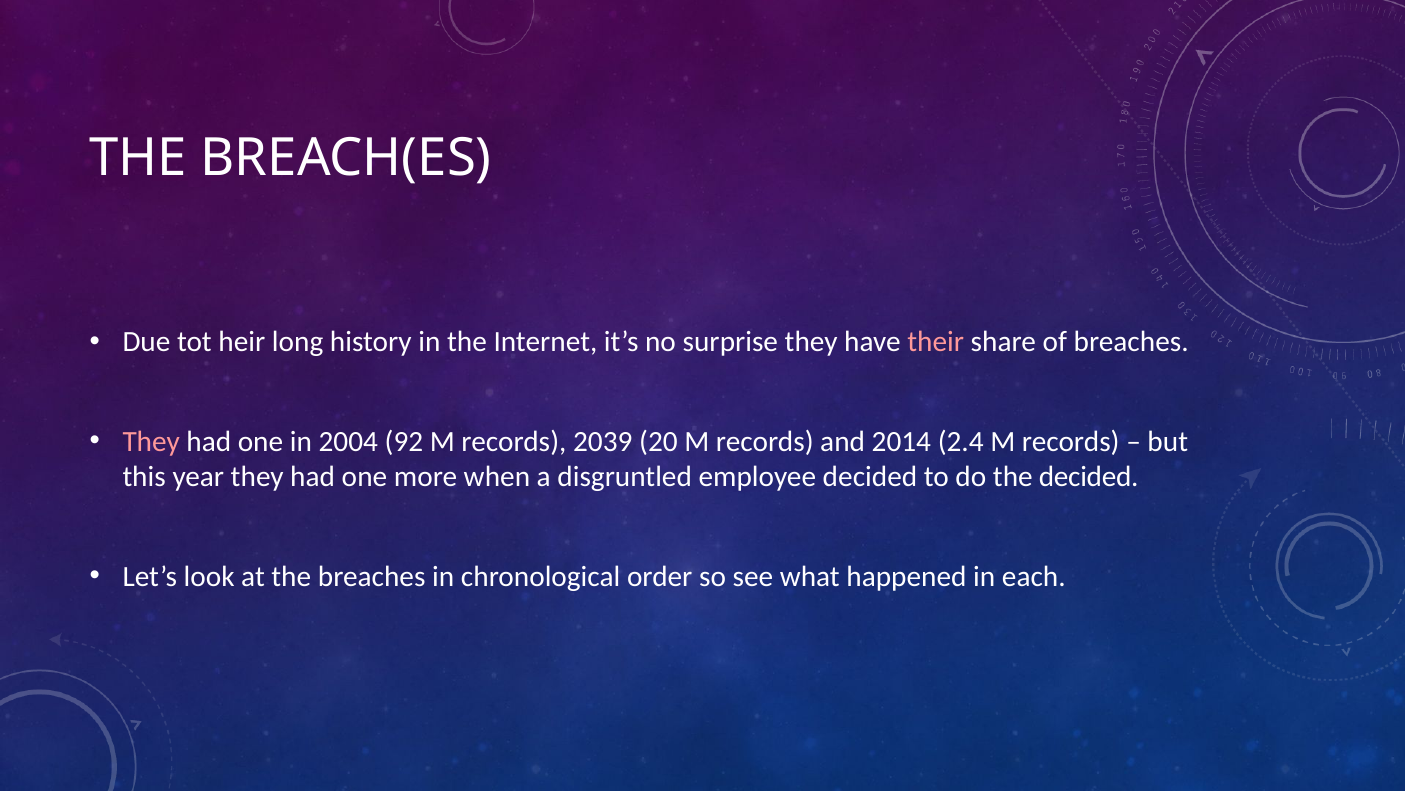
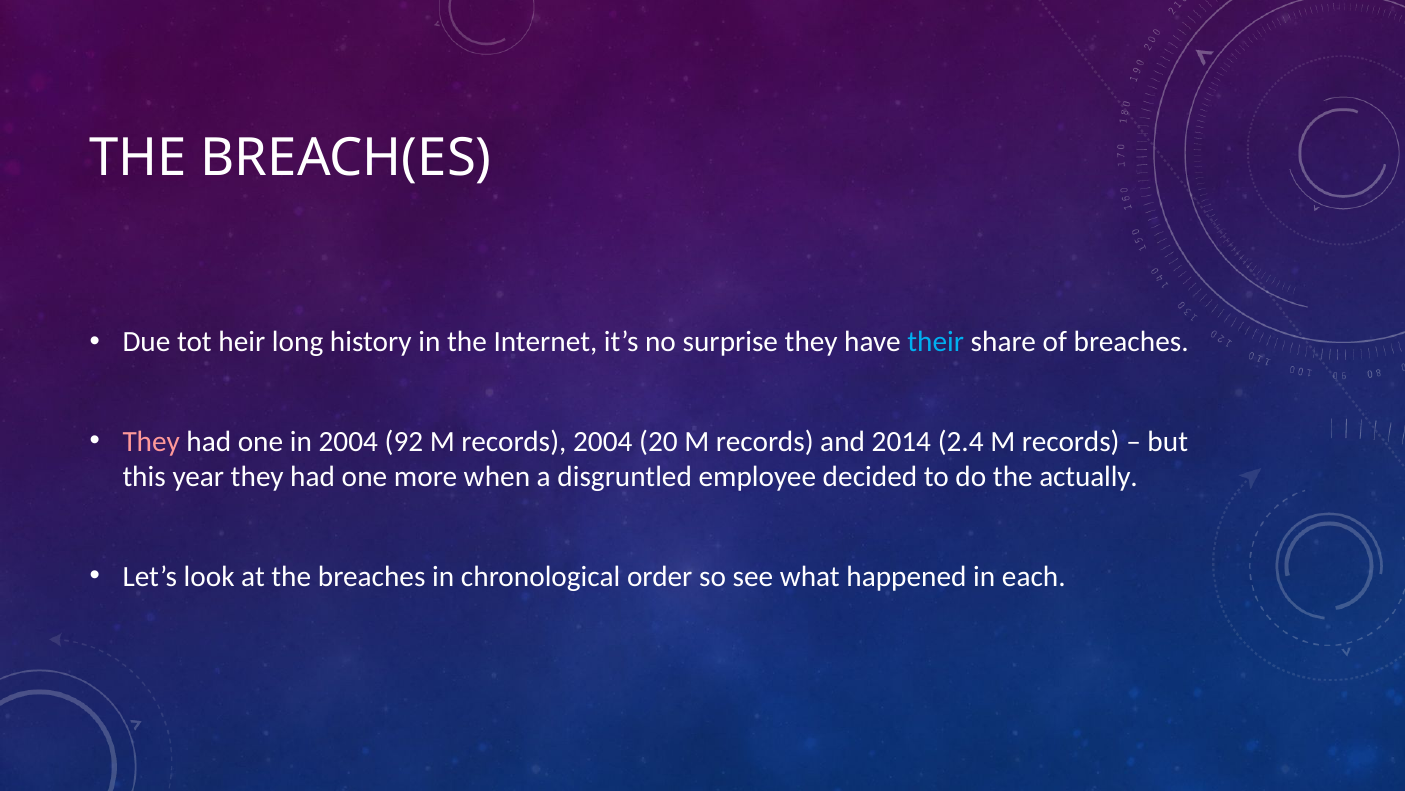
their colour: pink -> light blue (936, 342)
records 2039: 2039 -> 2004 (603, 442)
the decided: decided -> actually (1089, 477)
